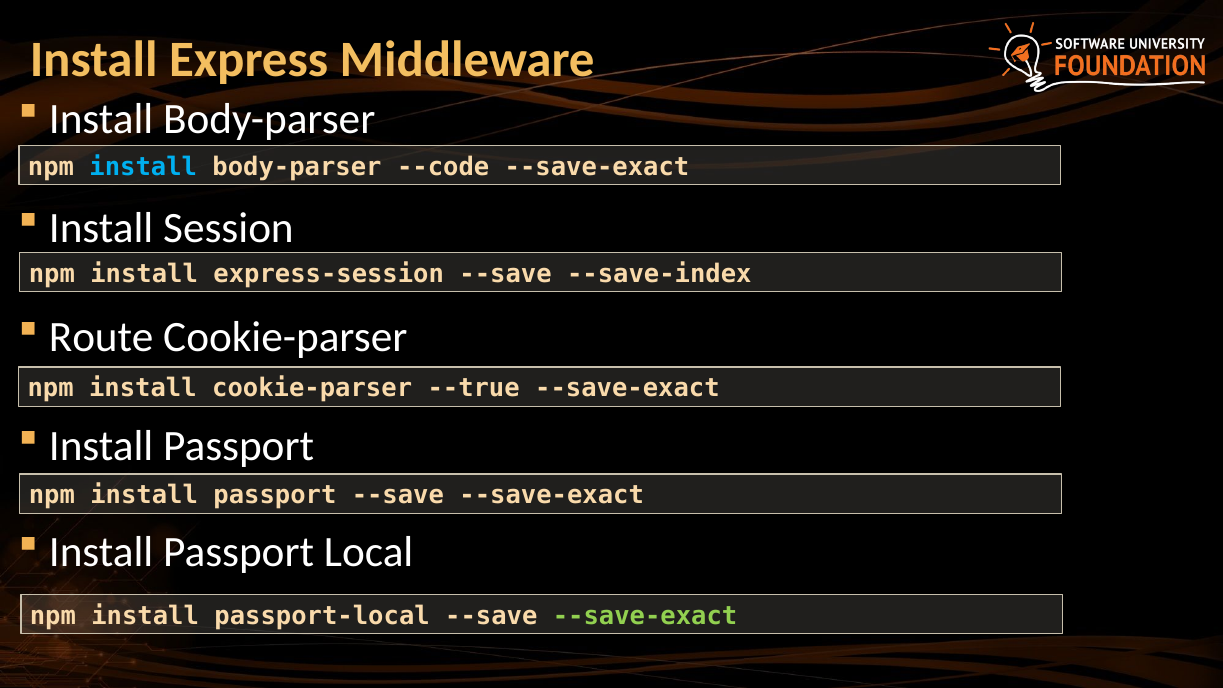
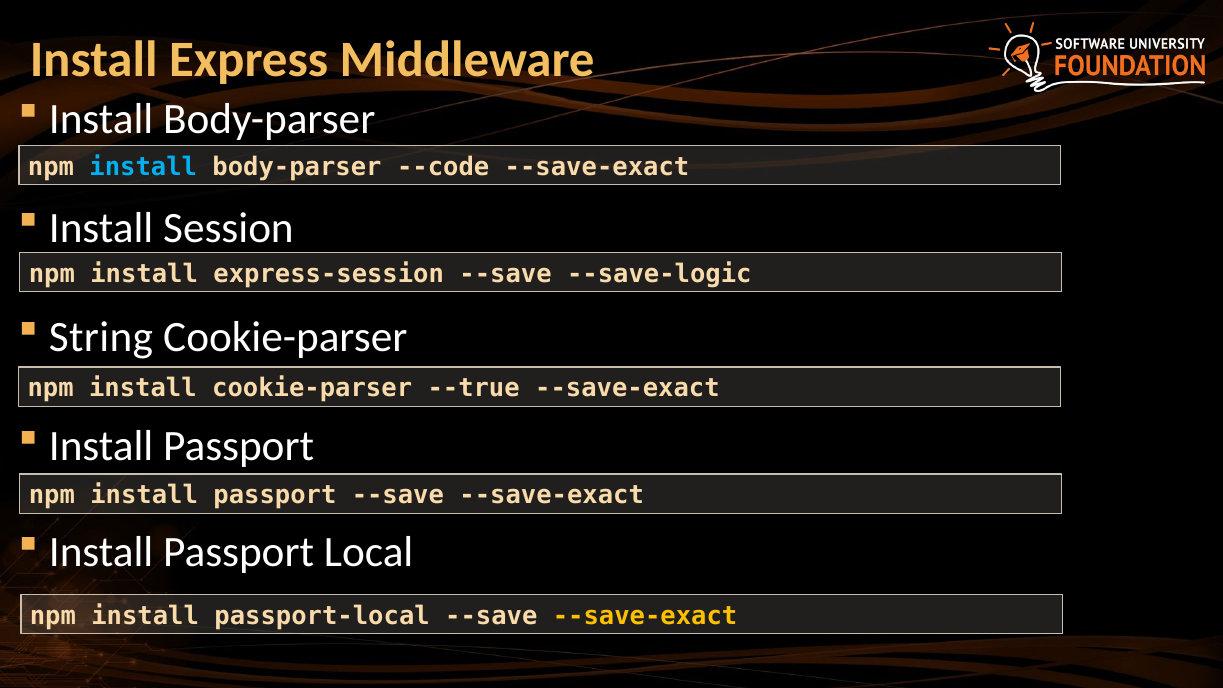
--save-index: --save-index -> --save-logic (659, 274)
Route: Route -> String (101, 337)
--save-exact colour: light green -> yellow (645, 616)
